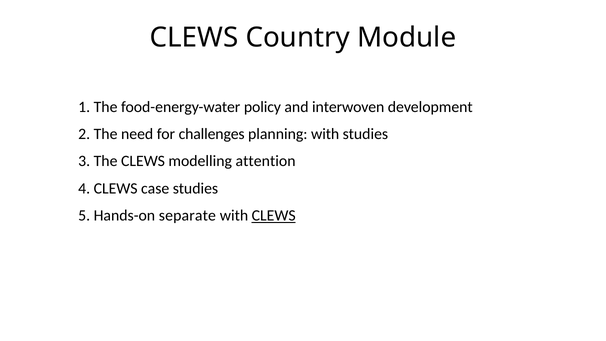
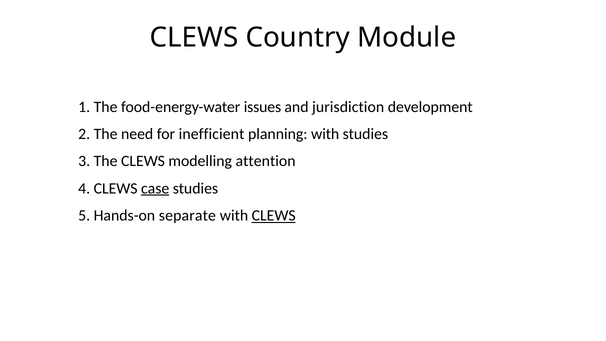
policy: policy -> issues (262, 107)
interwoven: interwoven -> jurisdiction (348, 107)
challenges: challenges -> inefficient (212, 134)
case underline: none -> present (155, 188)
